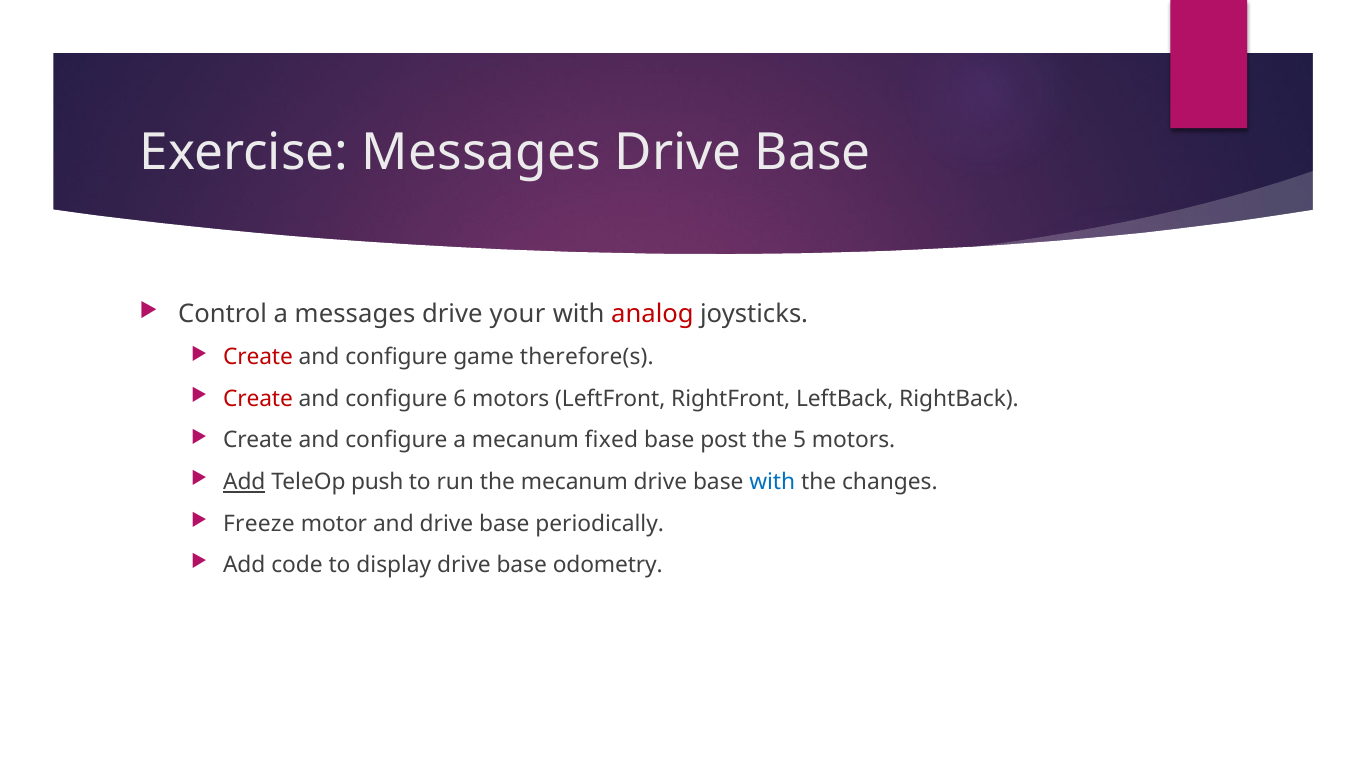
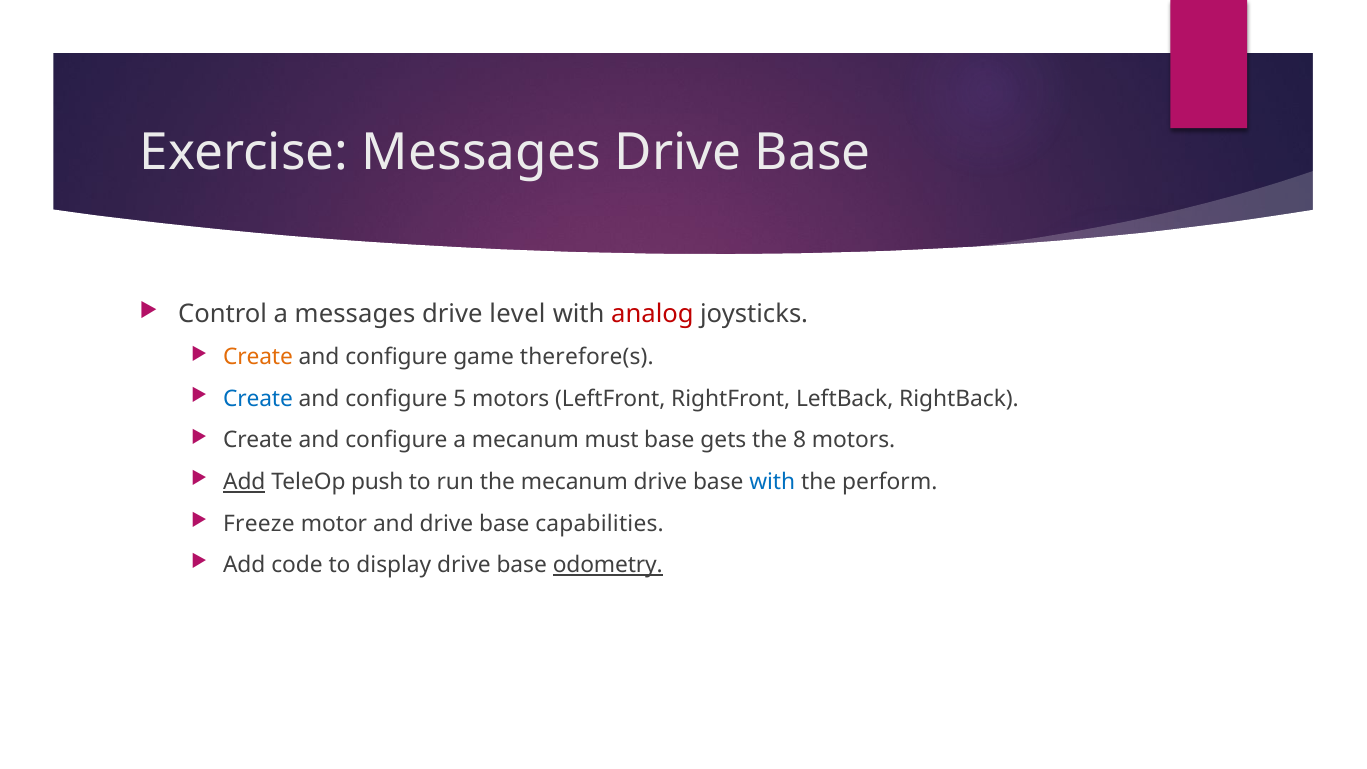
your: your -> level (517, 314)
Create colour: red -> orange (258, 357)
Create colour: red -> blue (258, 399)
6: 6 -> 5 (460, 399)
fixed: fixed -> must (612, 440)
post: post -> gets (723, 440)
5: 5 -> 8 (800, 440)
changes: changes -> perform (890, 482)
periodically: periodically -> capabilities (600, 524)
odometry underline: none -> present (608, 565)
